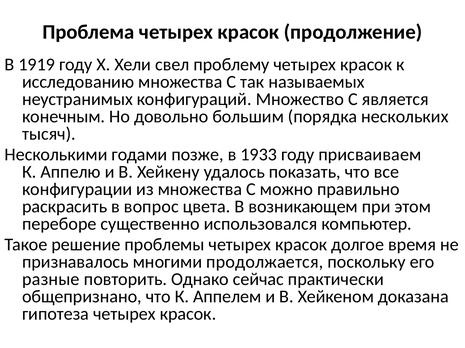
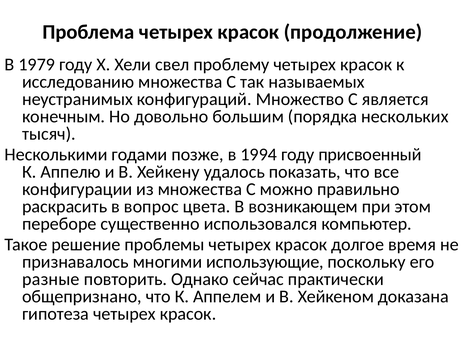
1919: 1919 -> 1979 (37, 65)
1933: 1933 -> 1994 (259, 155)
присваиваем: присваиваем -> присвоенный (370, 155)
продолжается: продолжается -> использующие (265, 262)
